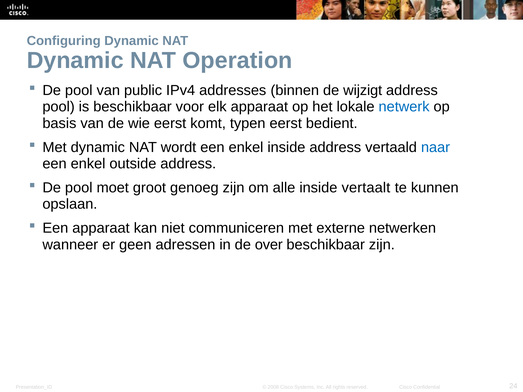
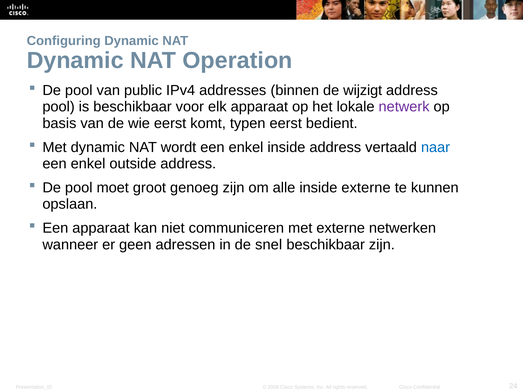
netwerk colour: blue -> purple (404, 107)
inside vertaalt: vertaalt -> externe (366, 188)
over: over -> snel (269, 245)
